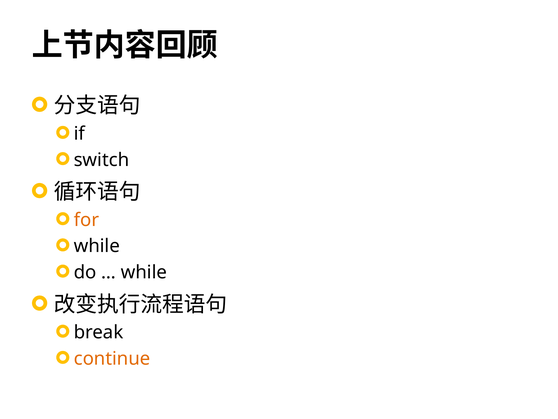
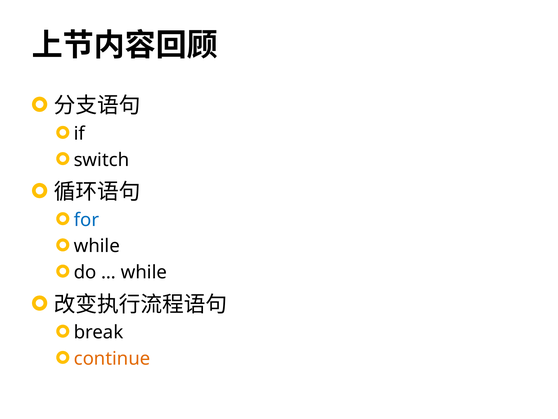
for colour: orange -> blue (86, 220)
